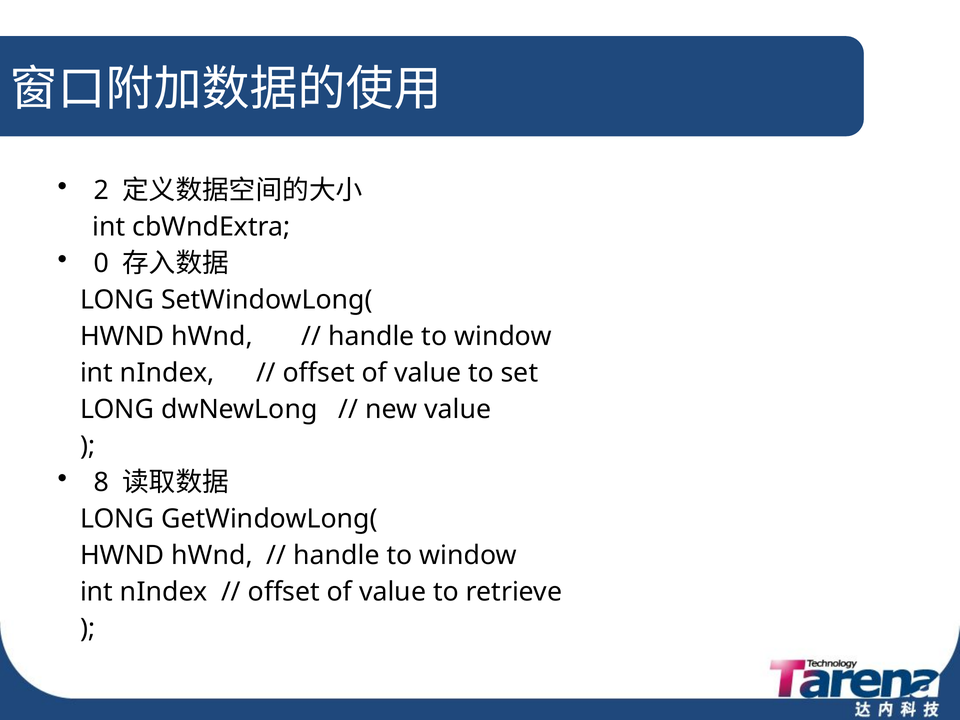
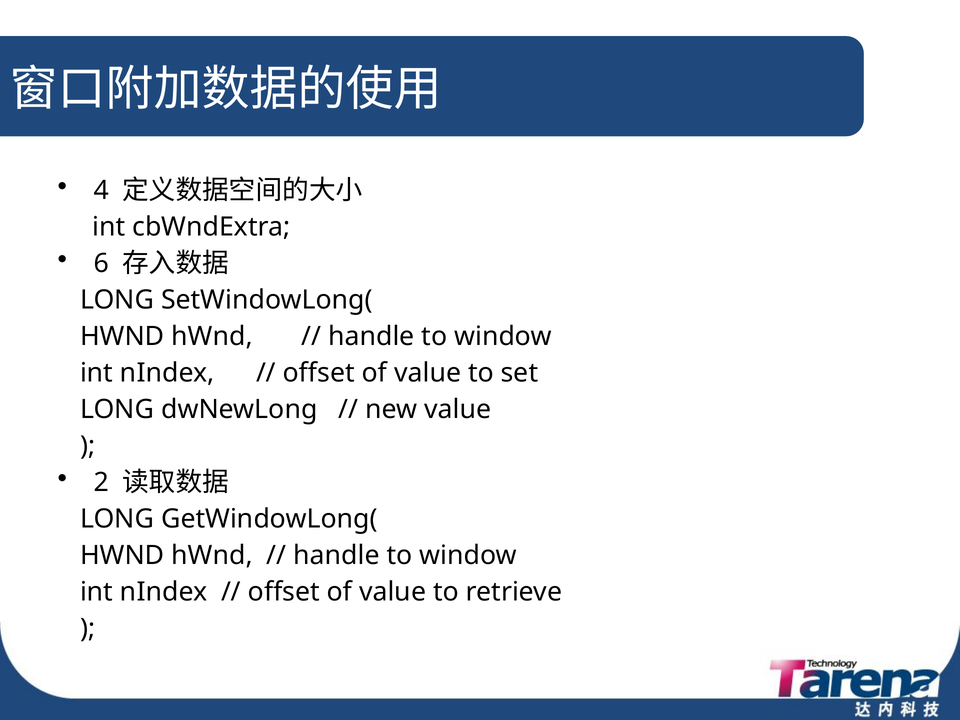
2: 2 -> 4 (101, 191)
0: 0 -> 6 (101, 264)
8: 8 -> 2 (101, 482)
